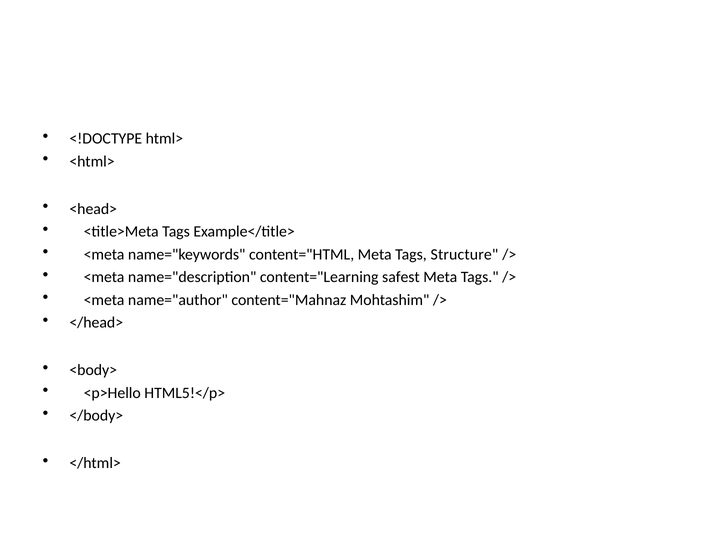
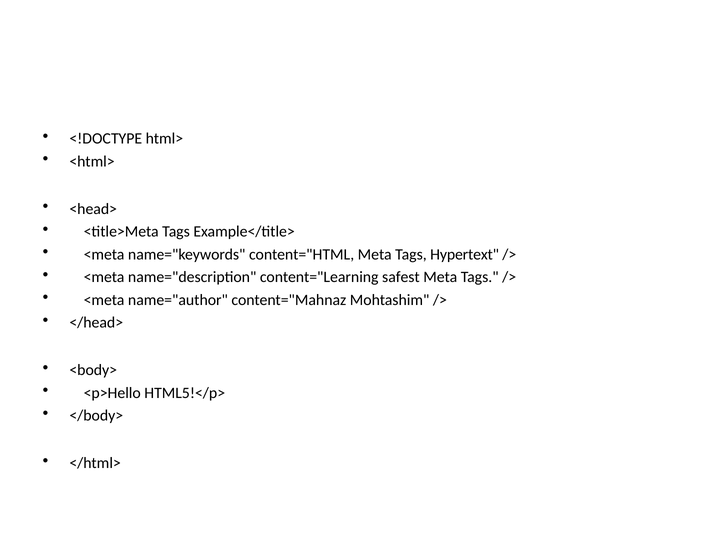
Structure: Structure -> Hypertext (465, 254)
